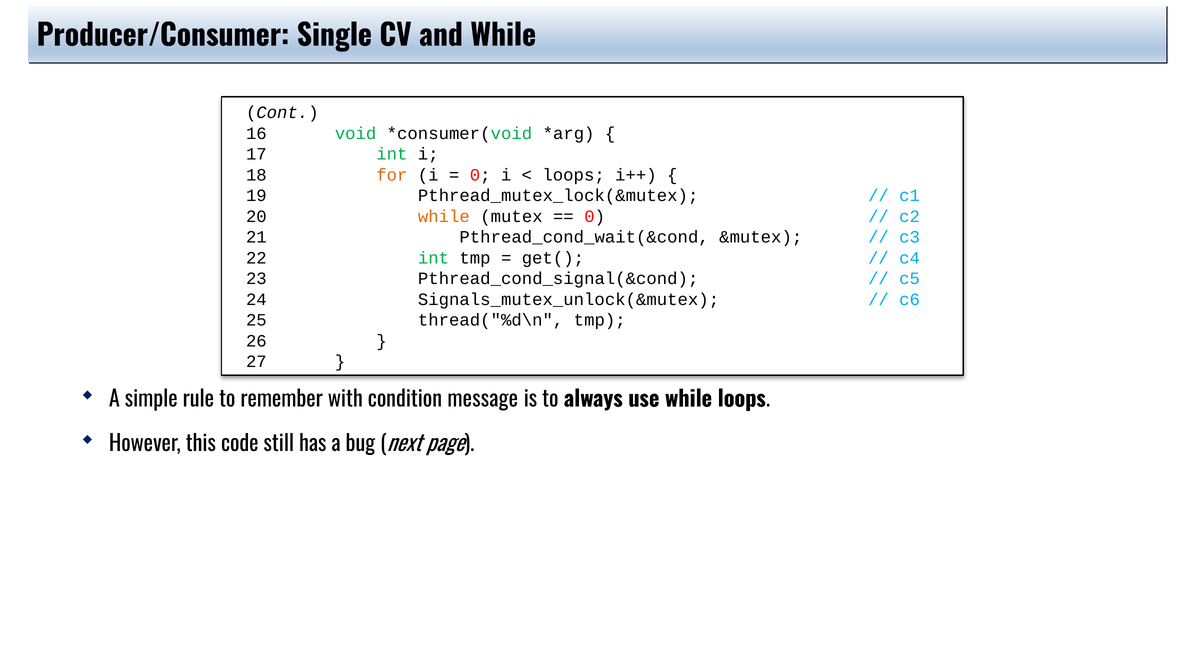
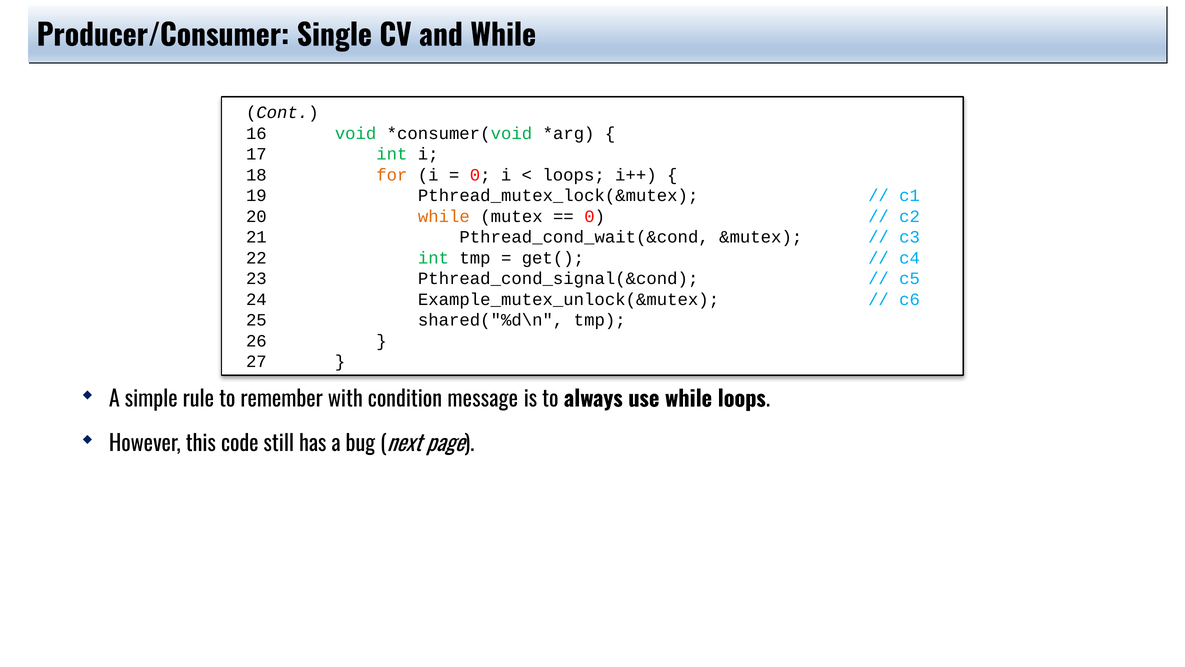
Signals_mutex_unlock(&mutex: Signals_mutex_unlock(&mutex -> Example_mutex_unlock(&mutex (569, 299)
thread("%d\n: thread("%d\n -> shared("%d\n (491, 320)
